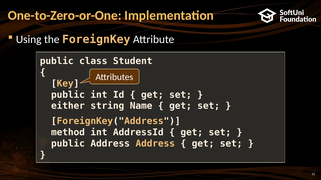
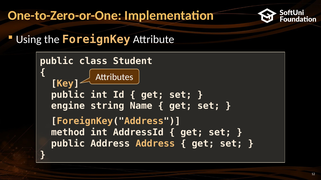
either: either -> engine (68, 106)
